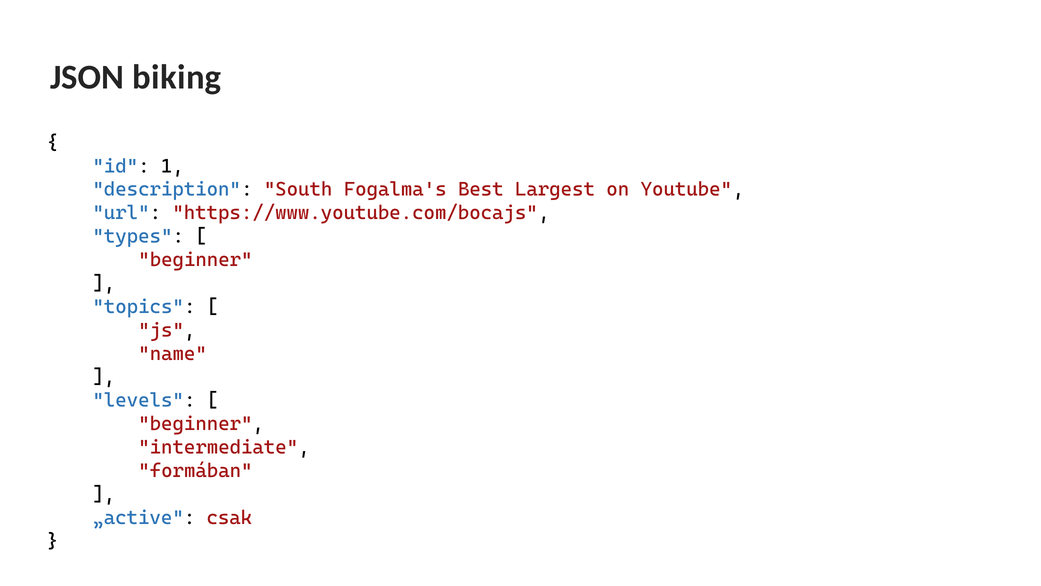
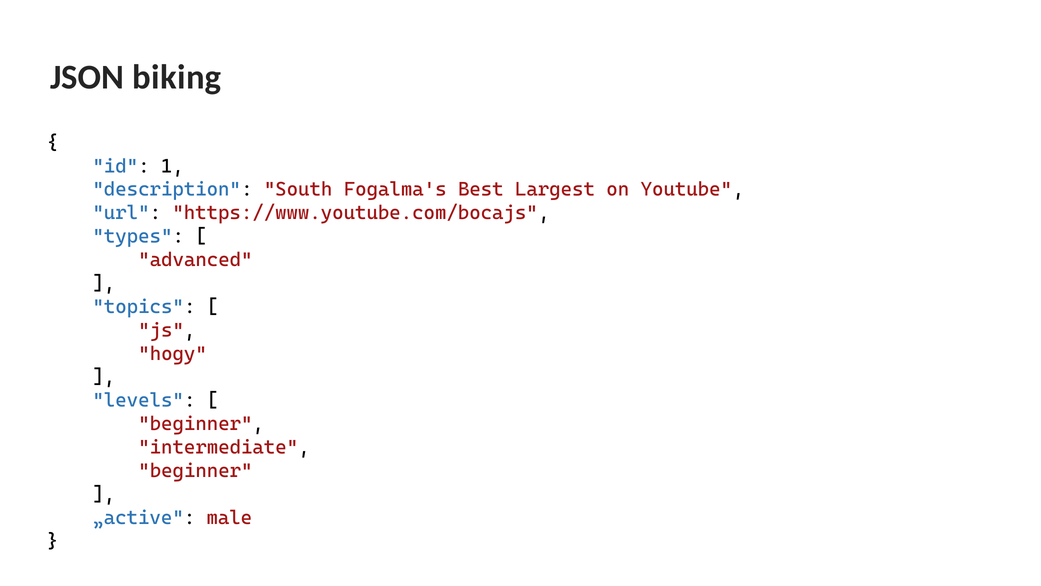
beginner: beginner -> advanced (195, 260)
name: name -> hogy (173, 353)
formában: formában -> beginner (195, 470)
csak: csak -> male (229, 517)
